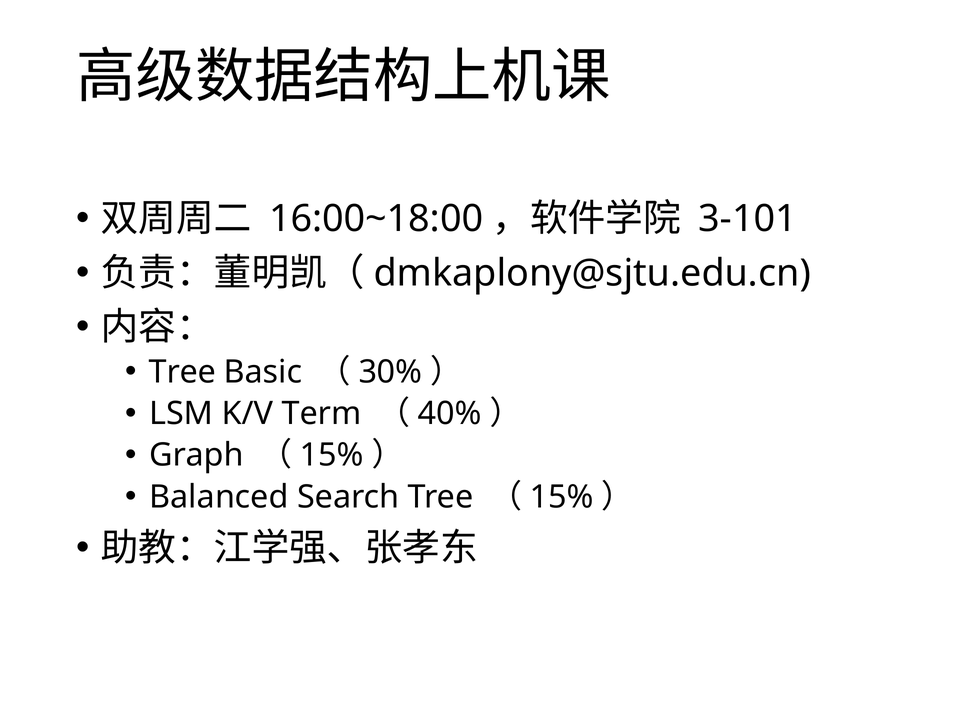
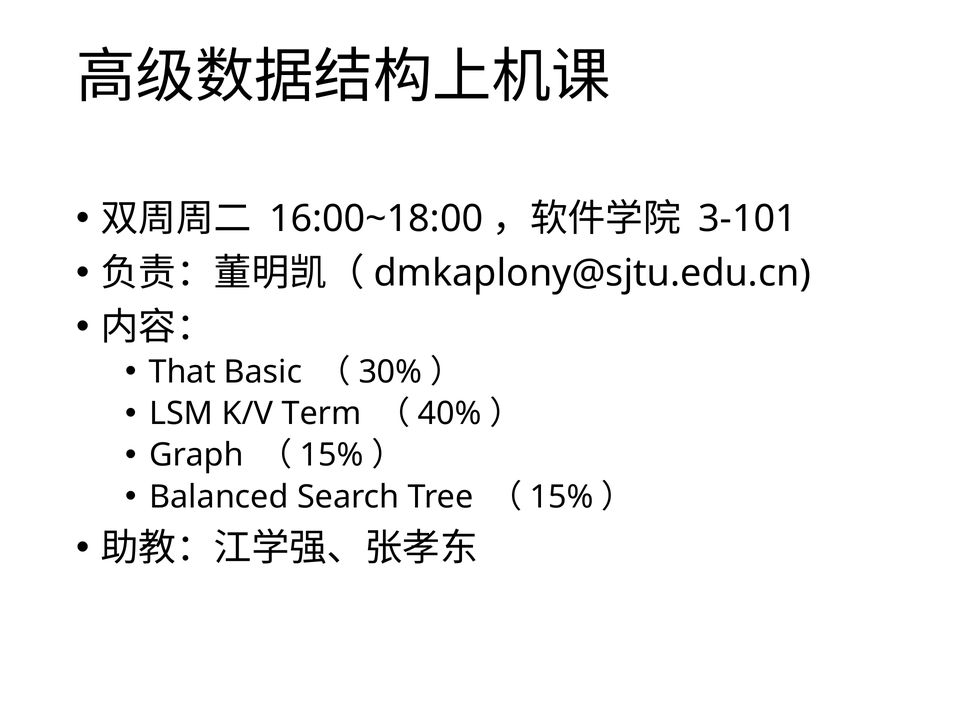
Tree: Tree -> That (182, 372)
